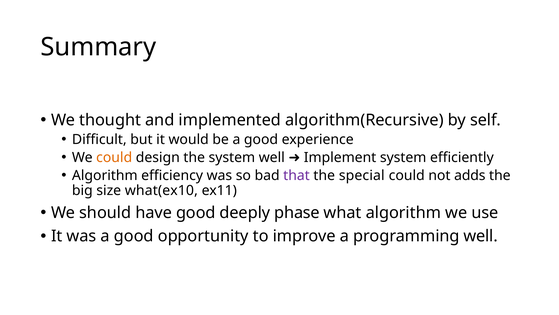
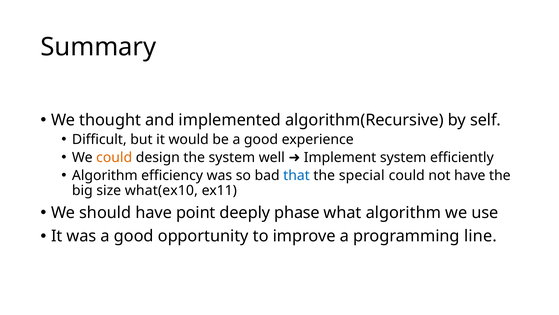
that colour: purple -> blue (297, 175)
not adds: adds -> have (470, 175)
have good: good -> point (196, 212)
programming well: well -> line (481, 236)
